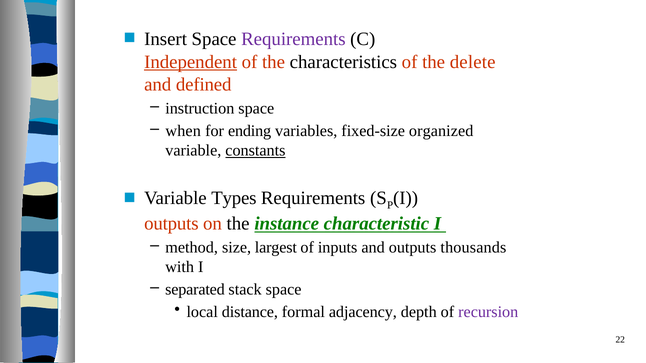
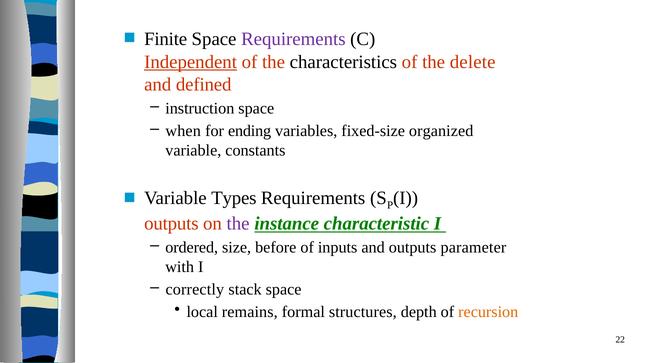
Insert: Insert -> Finite (166, 39)
constants underline: present -> none (255, 151)
the colour: black -> purple (238, 224)
method: method -> ordered (192, 248)
largest: largest -> before (276, 248)
thousands: thousands -> parameter (473, 248)
separated: separated -> correctly (195, 290)
distance: distance -> remains (250, 312)
adjacency: adjacency -> structures (363, 312)
recursion colour: purple -> orange (488, 312)
